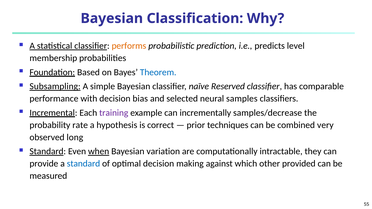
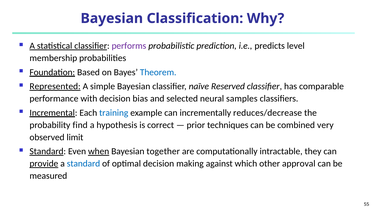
performs colour: orange -> purple (129, 46)
Subsampling: Subsampling -> Represented (55, 86)
training colour: purple -> blue (114, 113)
samples/decrease: samples/decrease -> reduces/decrease (268, 113)
rate: rate -> find (80, 125)
long: long -> limit (75, 137)
variation: variation -> together (163, 152)
provide underline: none -> present (44, 164)
provided: provided -> approval (299, 164)
